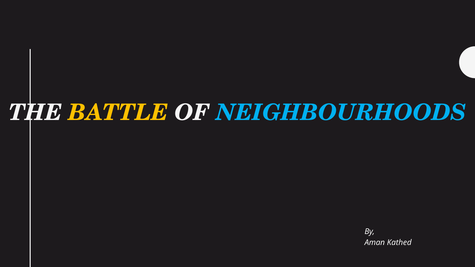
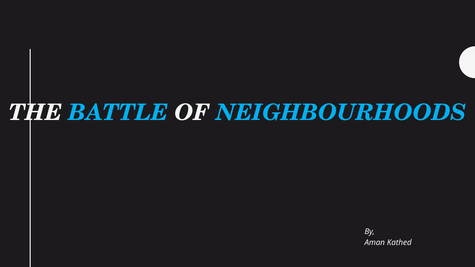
BATTLE colour: yellow -> light blue (118, 113)
